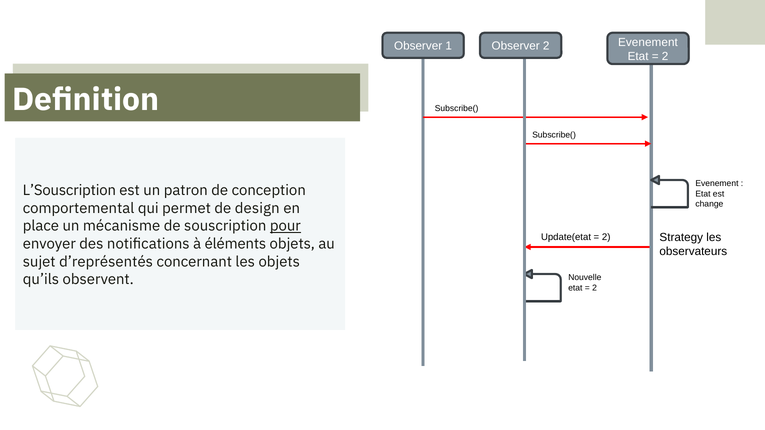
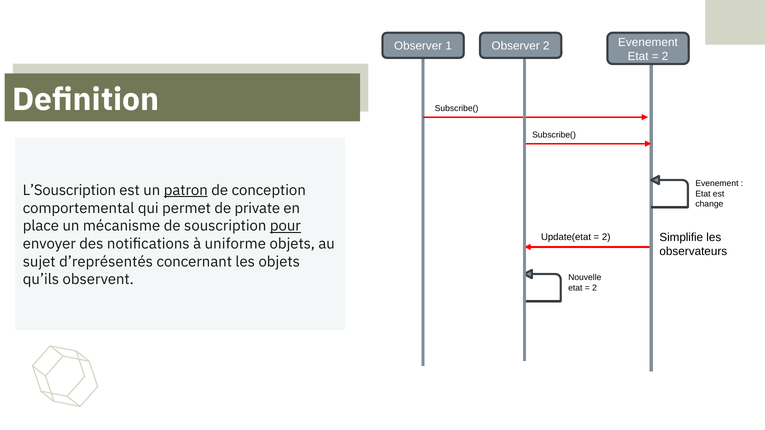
patron underline: none -> present (186, 190)
design: design -> private (257, 208)
Strategy: Strategy -> Simplifie (681, 238)
éléments: éléments -> uniforme (235, 244)
